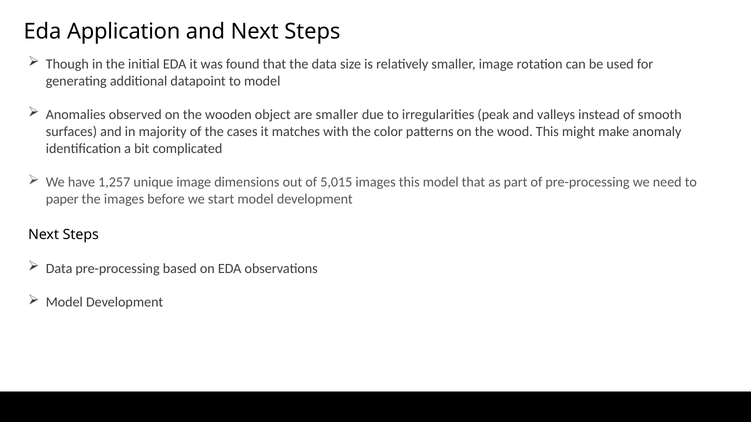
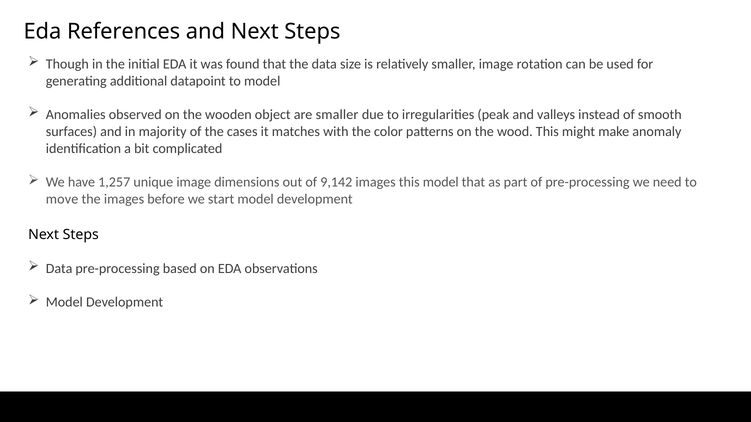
Application: Application -> References (124, 31)
5,015: 5,015 -> 9,142 (336, 182)
paper: paper -> move (62, 199)
